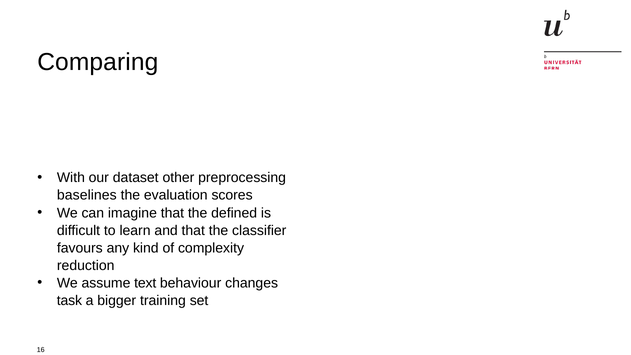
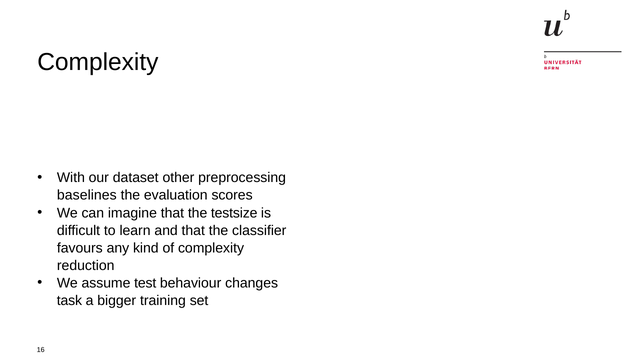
Comparing: Comparing -> Complexity (98, 62)
defined: defined -> testsize (234, 213)
text: text -> test (145, 283)
